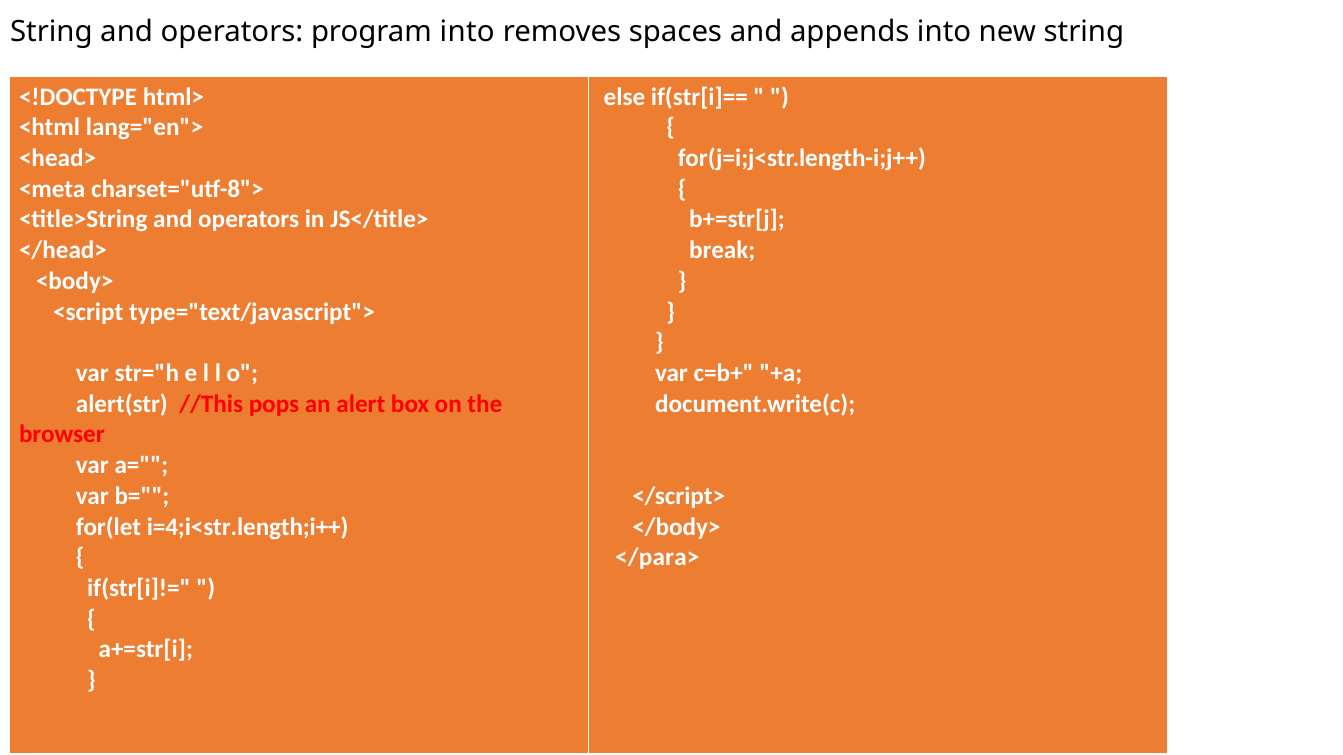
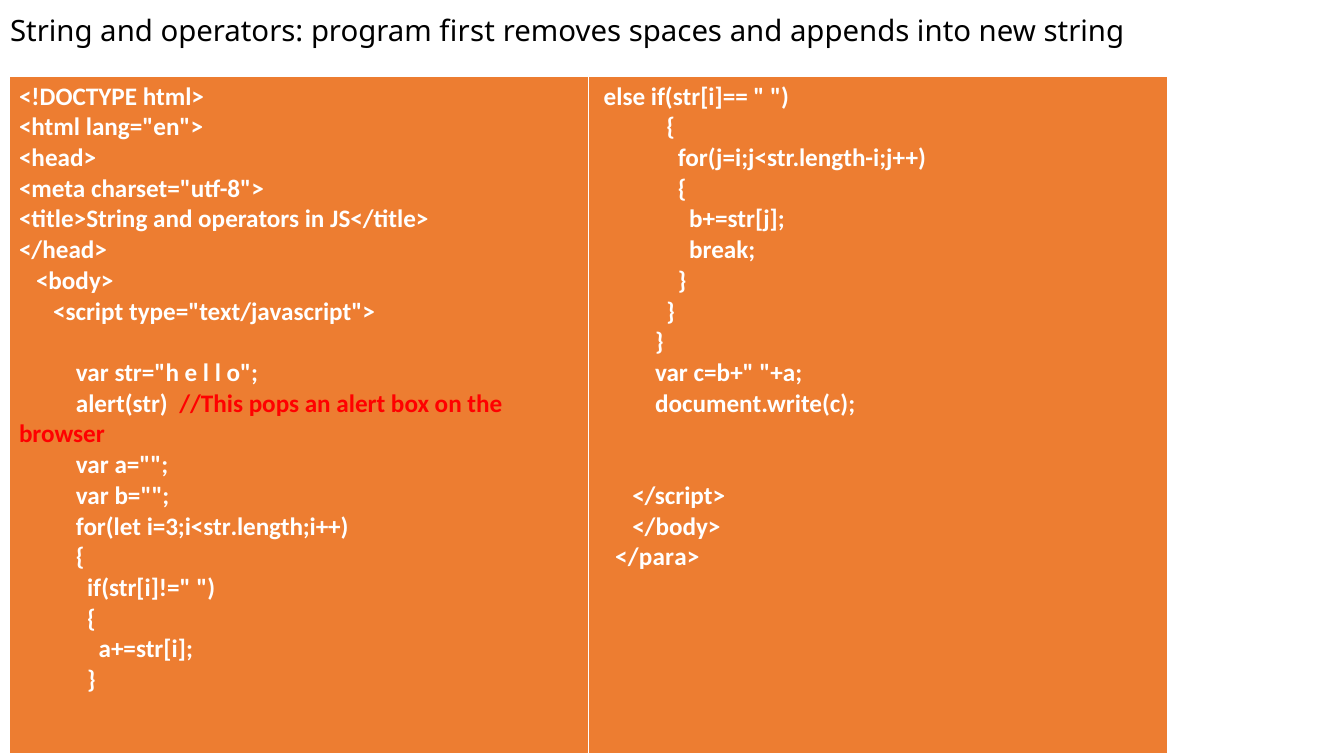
program into: into -> first (467, 32)
i=4;i<str.length;i++: i=4;i<str.length;i++ -> i=3;i<str.length;i++ (248, 527)
